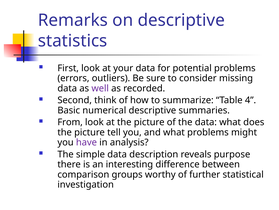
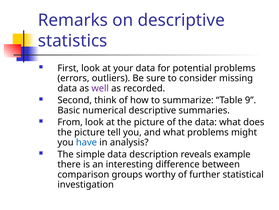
4: 4 -> 9 (251, 100)
have colour: purple -> blue (86, 142)
purpose: purpose -> example (232, 154)
